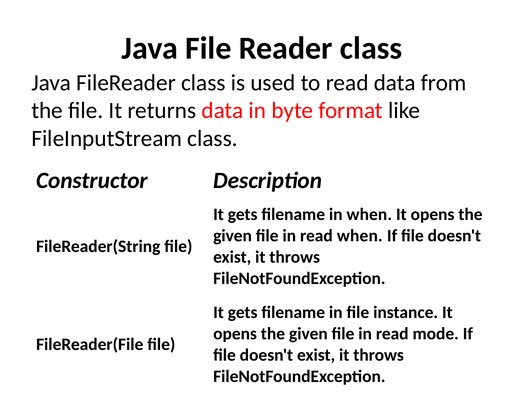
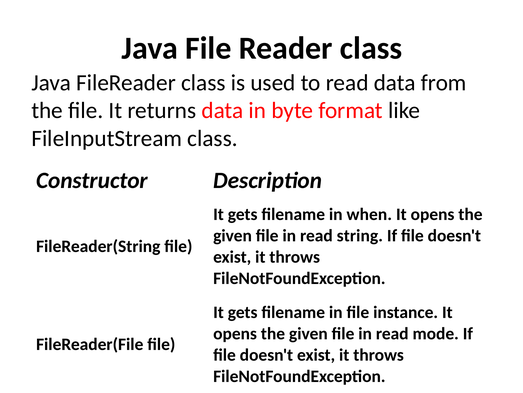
read when: when -> string (360, 235)
